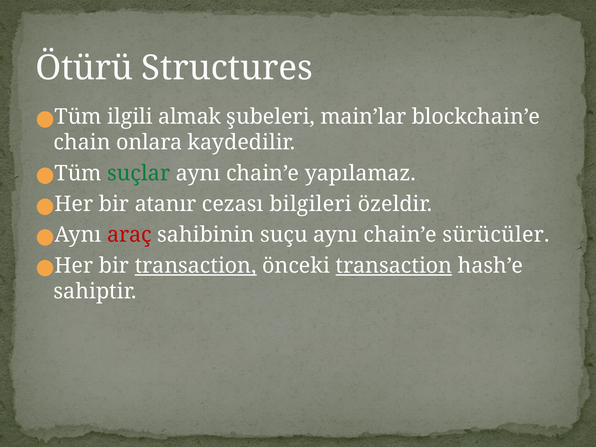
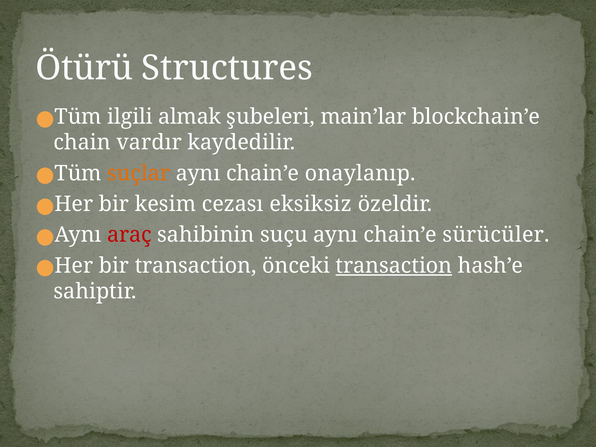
onlara: onlara -> vardır (149, 143)
suçlar colour: green -> orange (139, 173)
yapılamaz: yapılamaz -> onaylanıp (360, 173)
atanır: atanır -> kesim (165, 204)
bilgileri: bilgileri -> eksiksiz (311, 204)
transaction underline: present -> none (196, 266)
